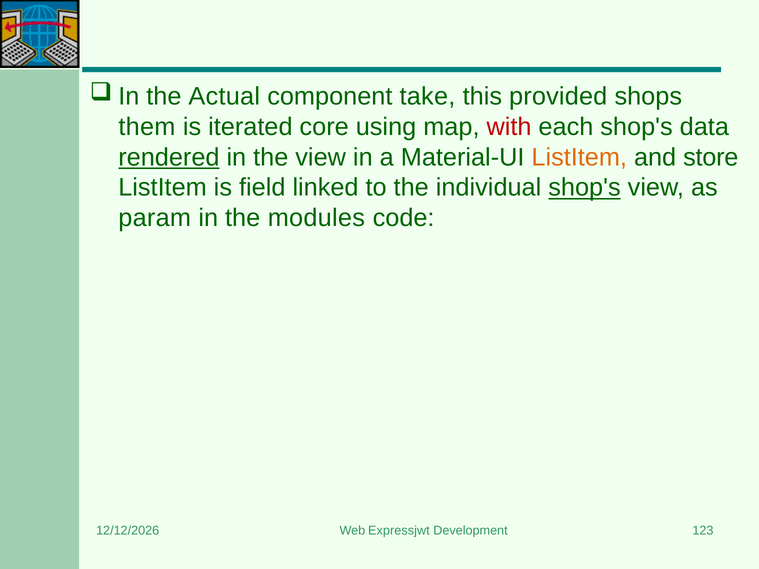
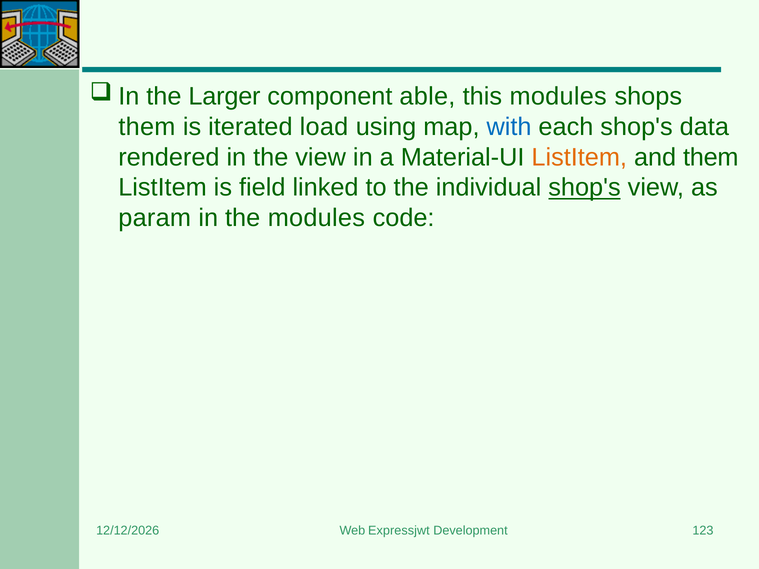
Actual: Actual -> Larger (225, 97)
take: take -> able (427, 97)
this provided: provided -> modules (558, 97)
core: core -> load (324, 127)
with colour: red -> blue (509, 127)
rendered underline: present -> none (169, 157)
and store: store -> them (711, 157)
